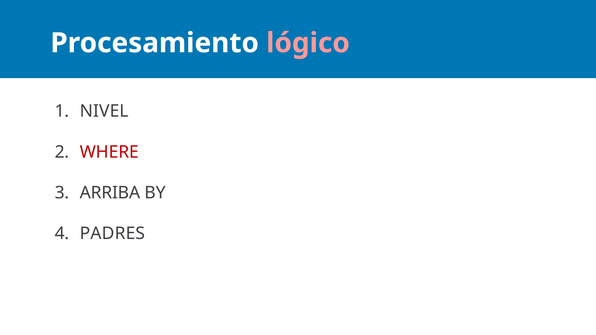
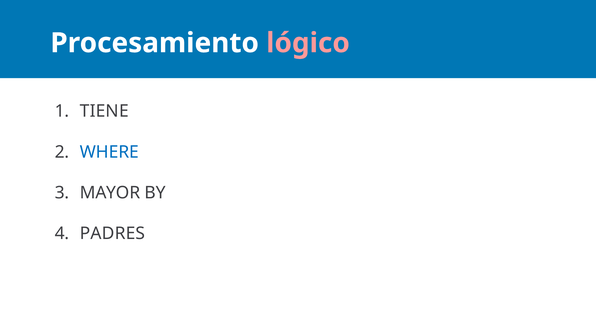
NIVEL: NIVEL -> TIENE (104, 111)
WHERE colour: red -> blue (109, 152)
ARRIBA: ARRIBA -> MAYOR (110, 193)
